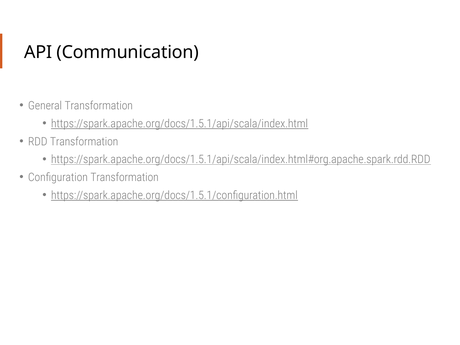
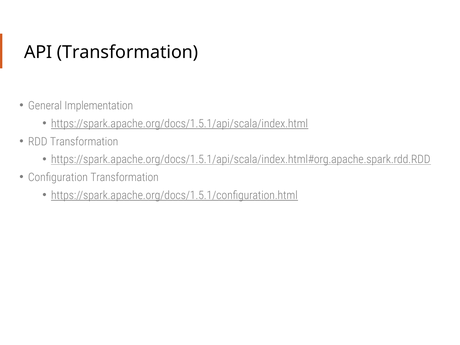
API Communication: Communication -> Transformation (128, 52)
General Transformation: Transformation -> Implementation (99, 106)
